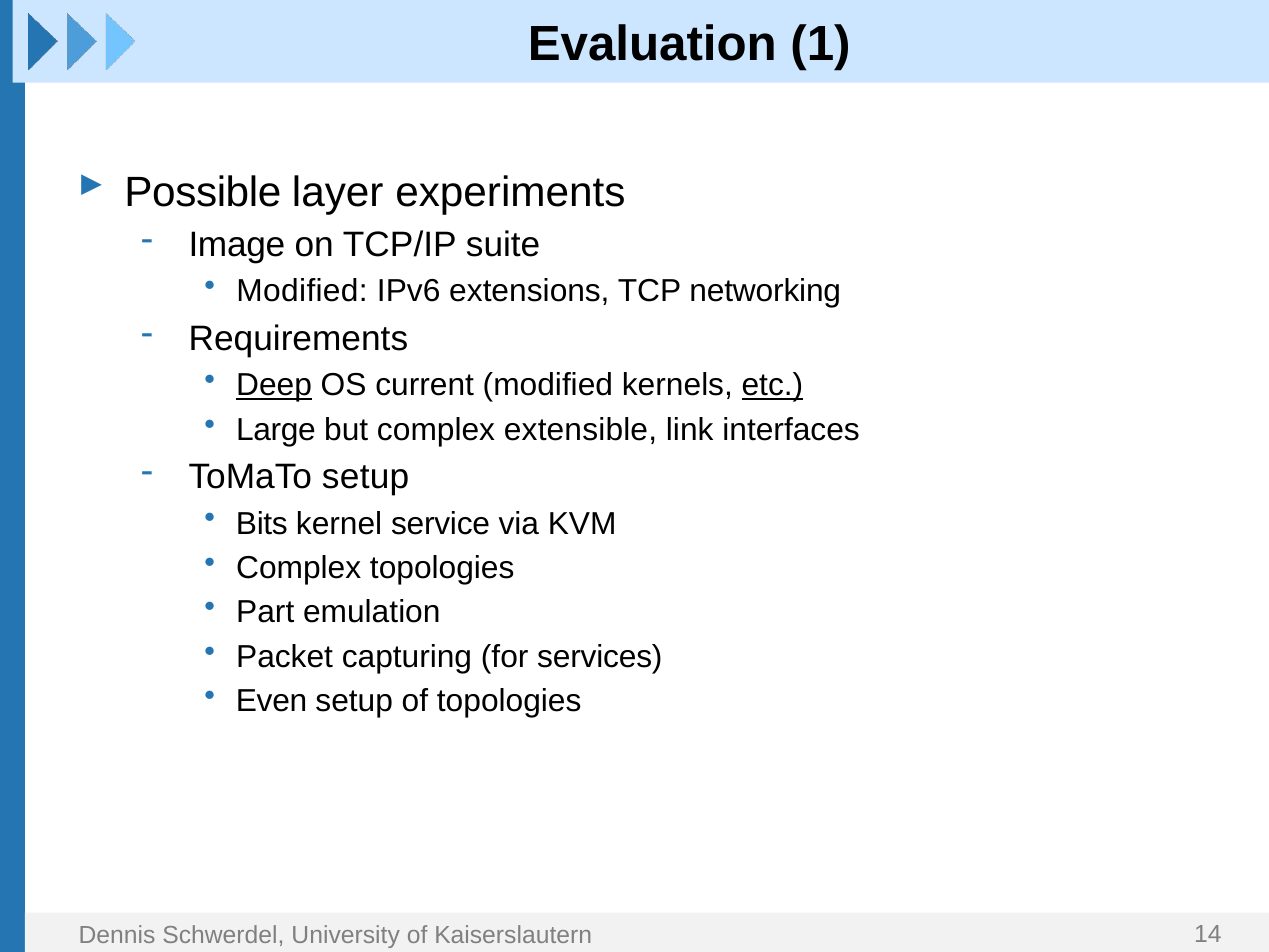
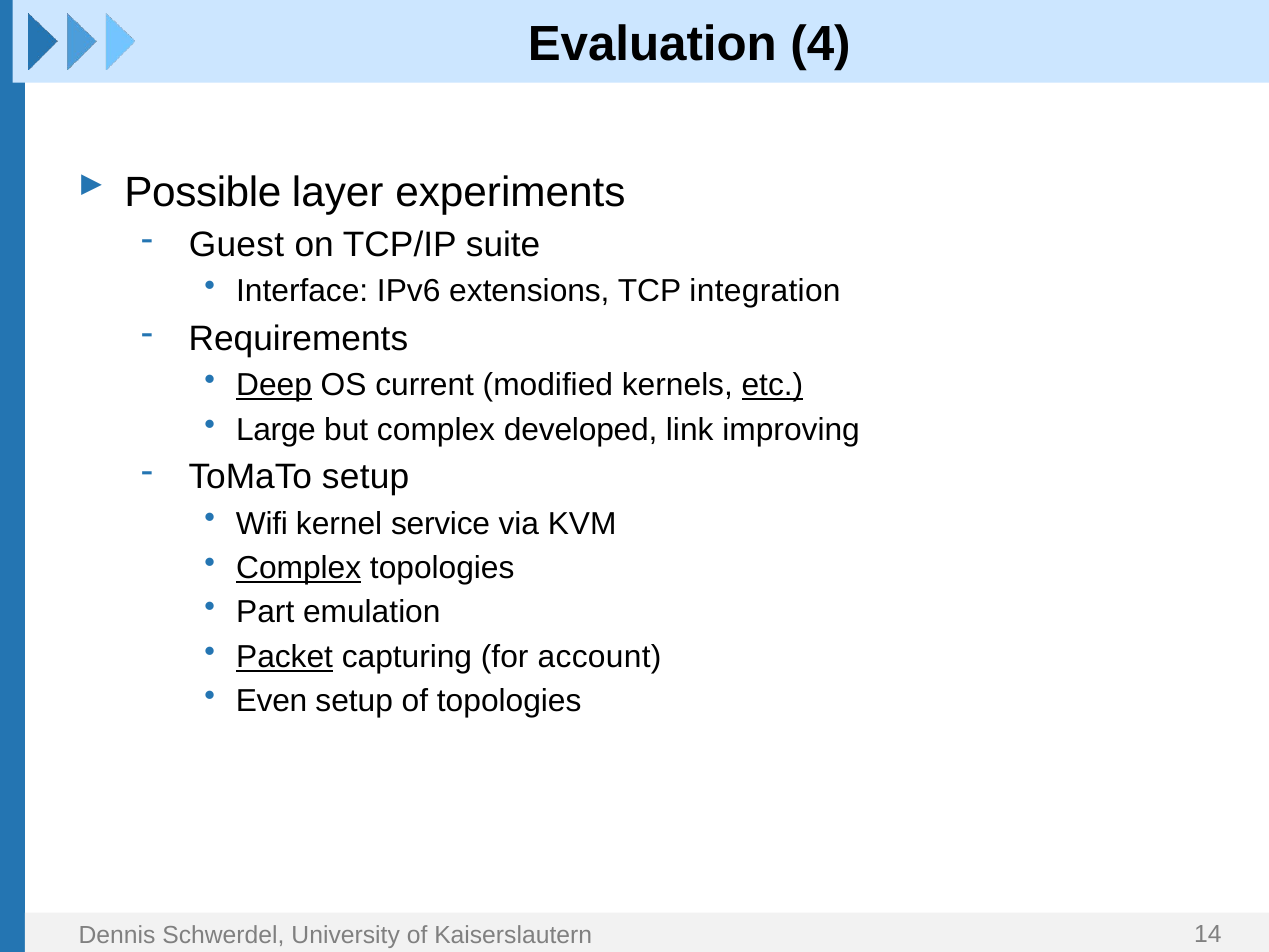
1: 1 -> 4 (820, 45)
Image: Image -> Guest (236, 245)
Modified: Modified -> Interface (302, 291)
networking: networking -> integration (765, 291)
extensible: extensible -> developed (581, 430)
interfaces: interfaces -> improving (791, 430)
Bits: Bits -> Wifi (262, 524)
Complex underline: none -> present (299, 568)
Packet underline: none -> present (285, 657)
services: services -> account (600, 657)
